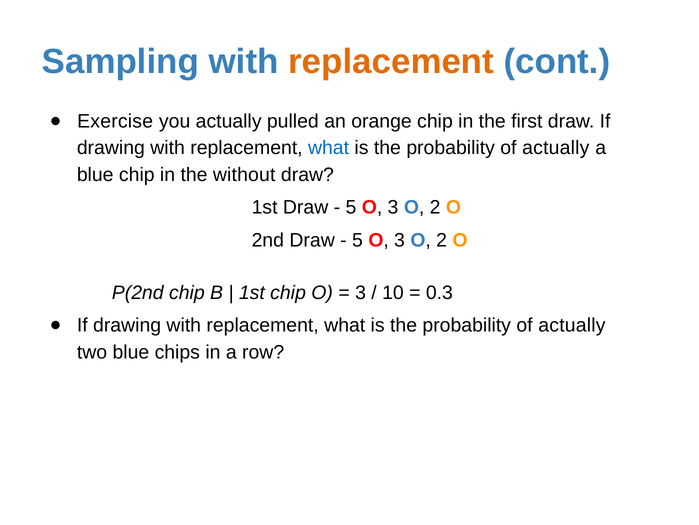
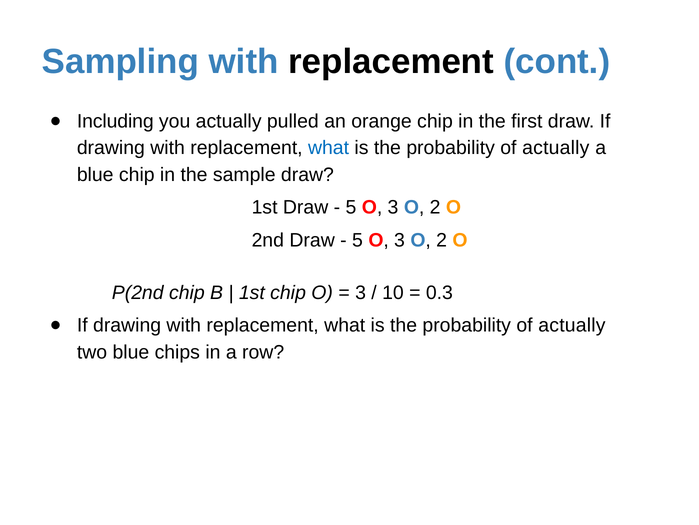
replacement colour: orange -> black (391, 62)
Exercise: Exercise -> Including (115, 121)
without: without -> sample (244, 175)
